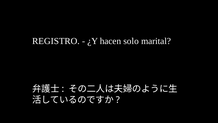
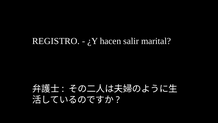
solo: solo -> salir (131, 41)
